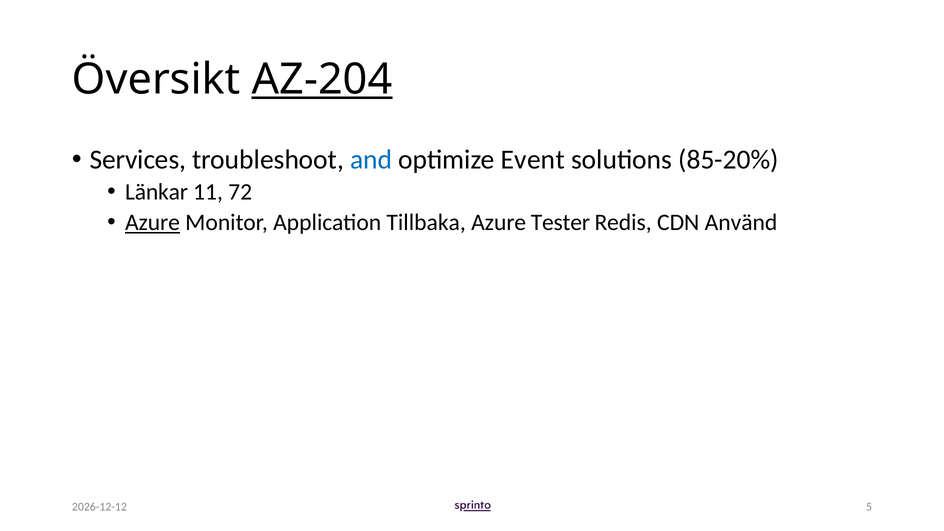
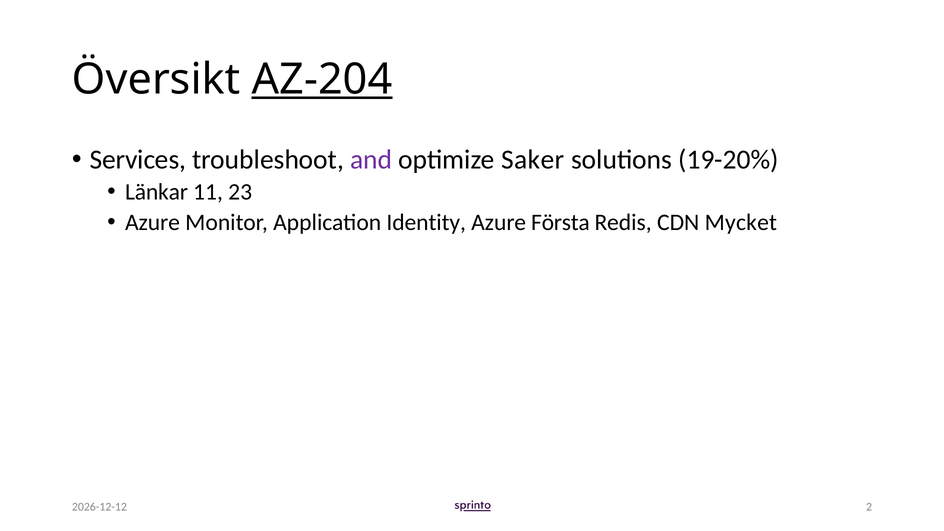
and colour: blue -> purple (371, 160)
Event: Event -> Saker (533, 160)
85-20%: 85-20% -> 19-20% (729, 160)
72: 72 -> 23 (240, 192)
Azure underline: present -> none (153, 222)
Tillbaka: Tillbaka -> Identity (426, 222)
Tester: Tester -> Första (560, 222)
Använd: Använd -> Mycket (741, 222)
5: 5 -> 2 (869, 507)
